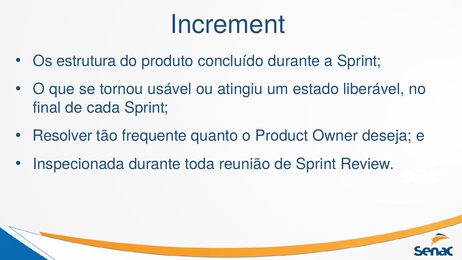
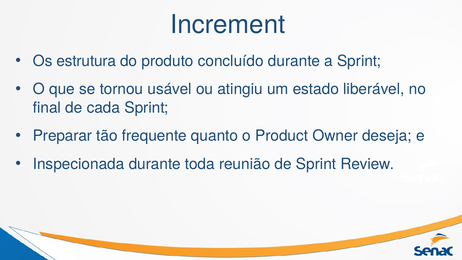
Resolver: Resolver -> Preparar (62, 136)
